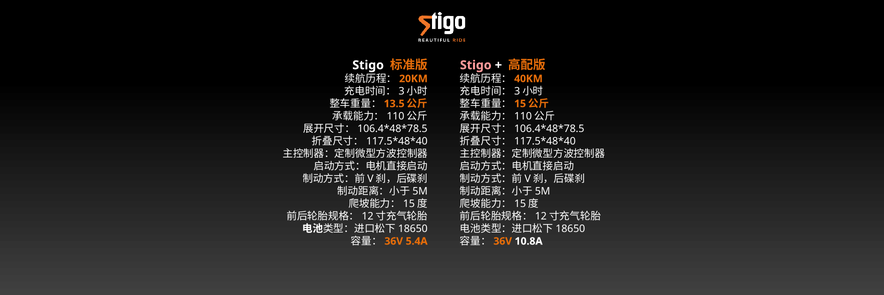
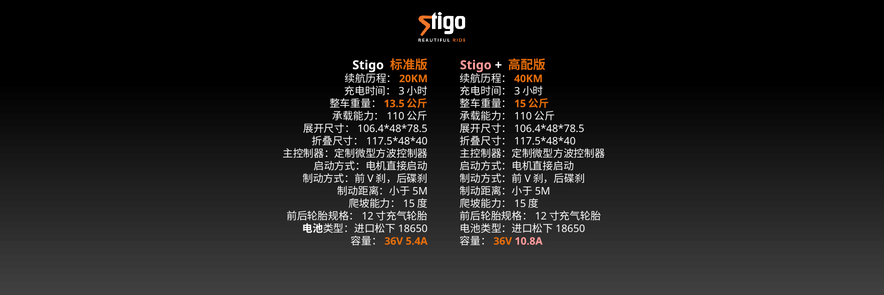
10.8A colour: white -> pink (529, 241)
